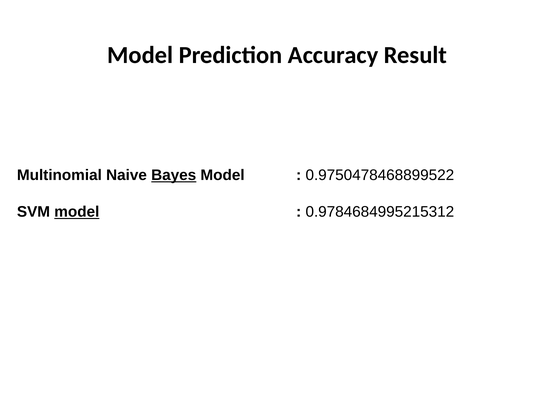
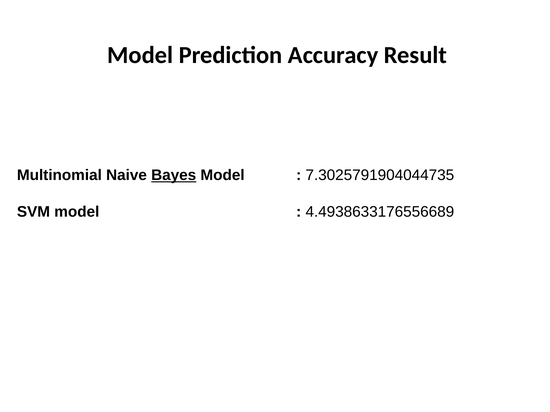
0.9750478468899522: 0.9750478468899522 -> 7.3025791904044735 (380, 175)
model underline: present -> none (77, 212)
0.9784684995215312: 0.9784684995215312 -> 4.4938633176556689 (380, 212)
